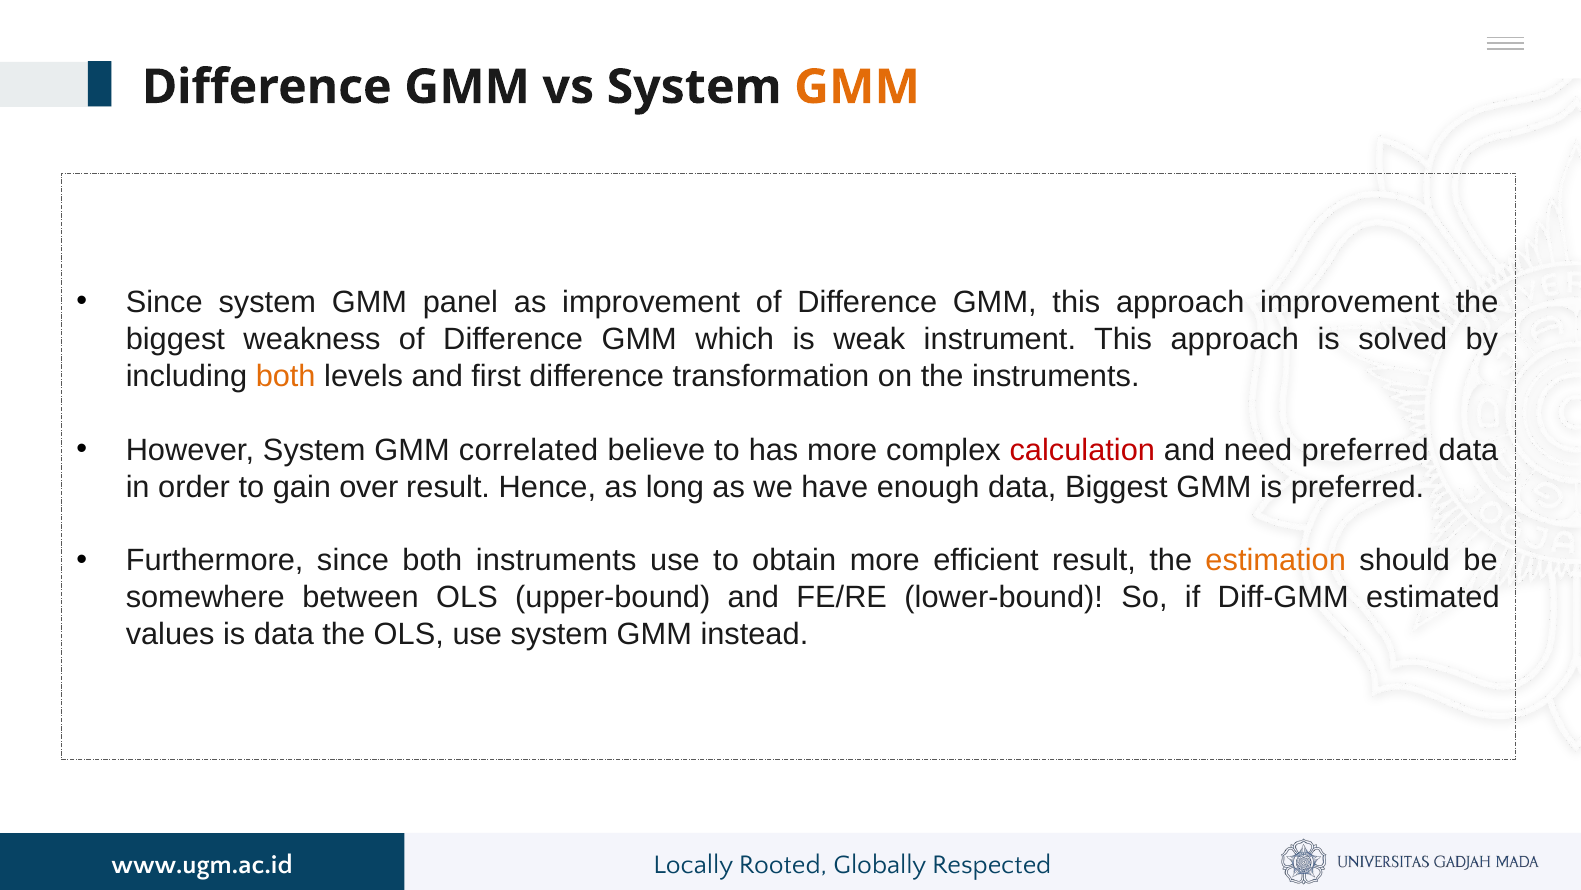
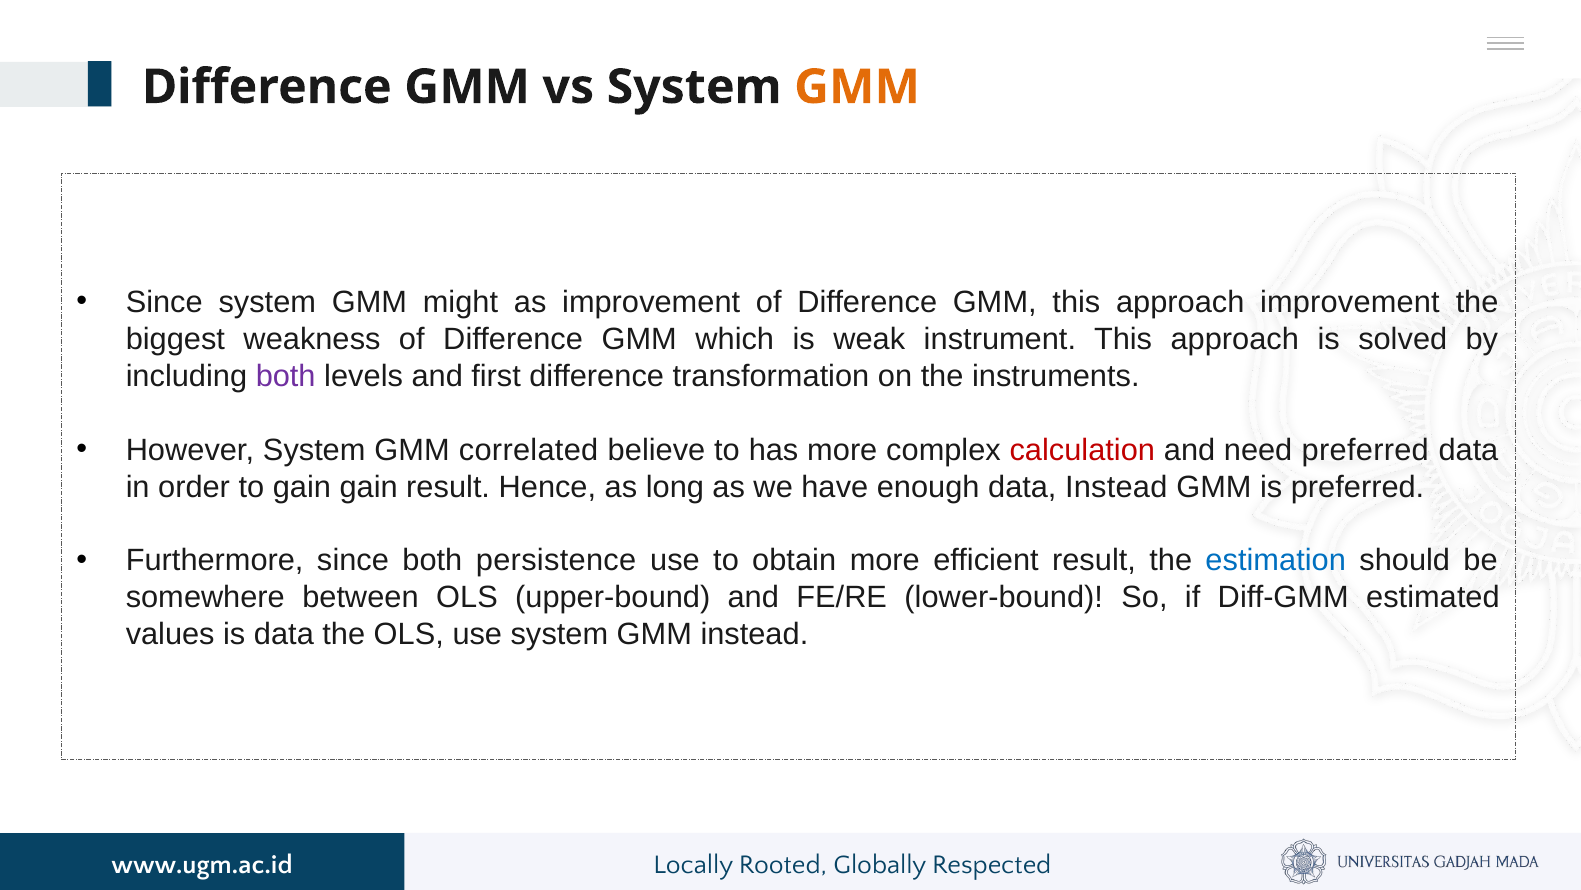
panel: panel -> might (460, 302)
both colour: orange -> purple (286, 376)
gain over: over -> gain (369, 487)
data Biggest: Biggest -> Instead (1116, 487)
both instruments: instruments -> persistence (556, 560)
estimation colour: orange -> blue (1276, 560)
